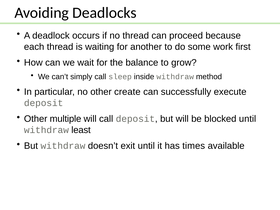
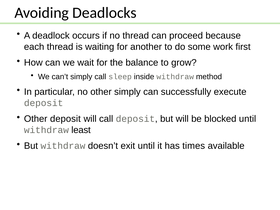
other create: create -> simply (127, 92)
Other multiple: multiple -> deposit (65, 119)
